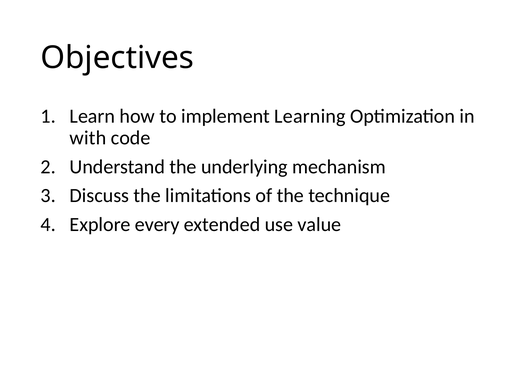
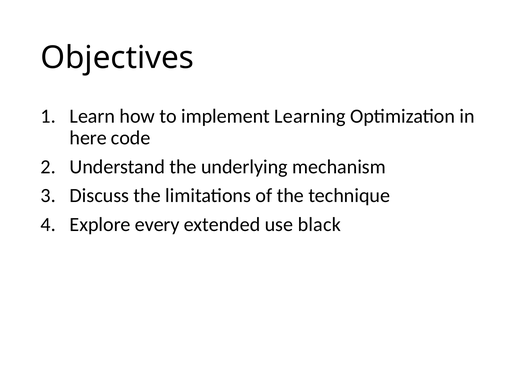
with: with -> here (88, 138)
value: value -> black (319, 225)
